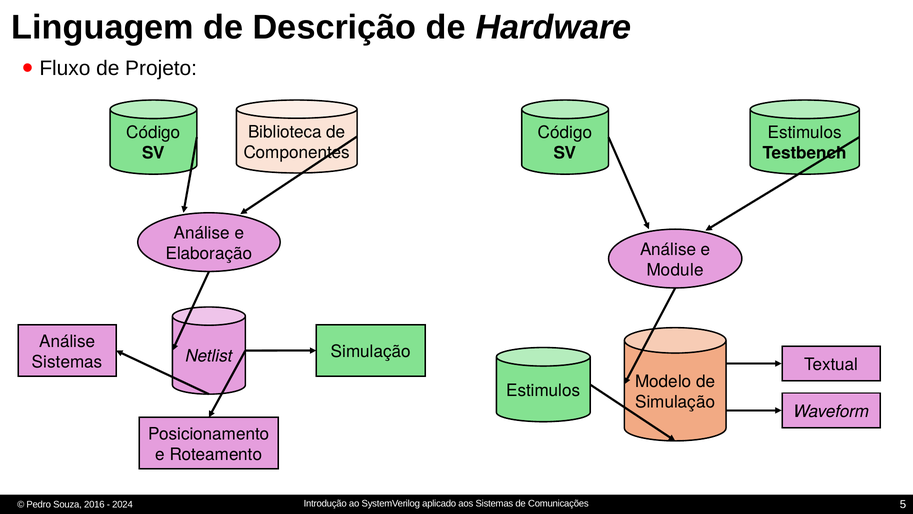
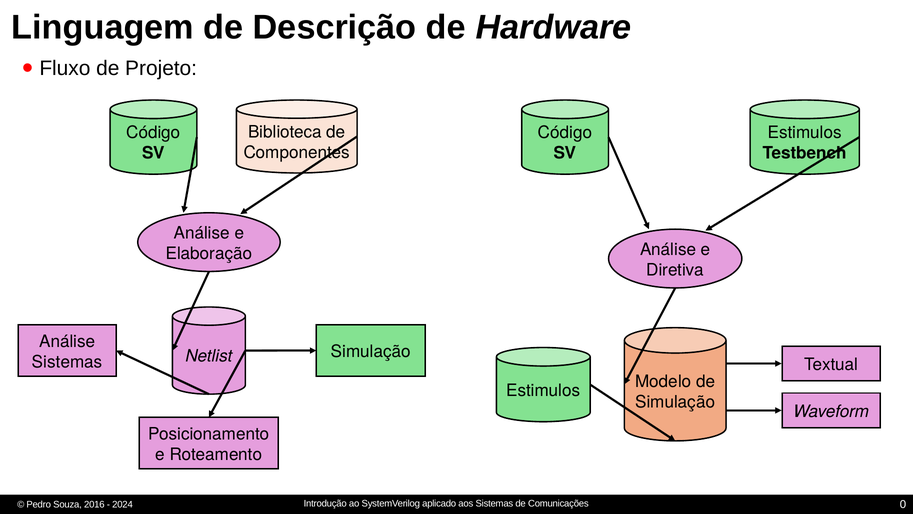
Module: Module -> Diretiva (675, 270)
5: 5 -> 0 (903, 504)
